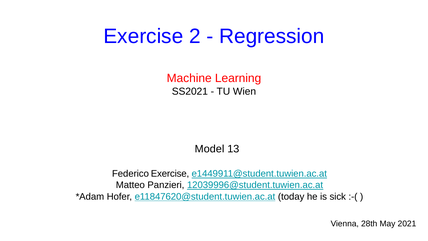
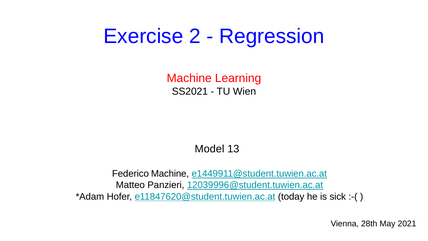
Federico Exercise: Exercise -> Machine (170, 174)
